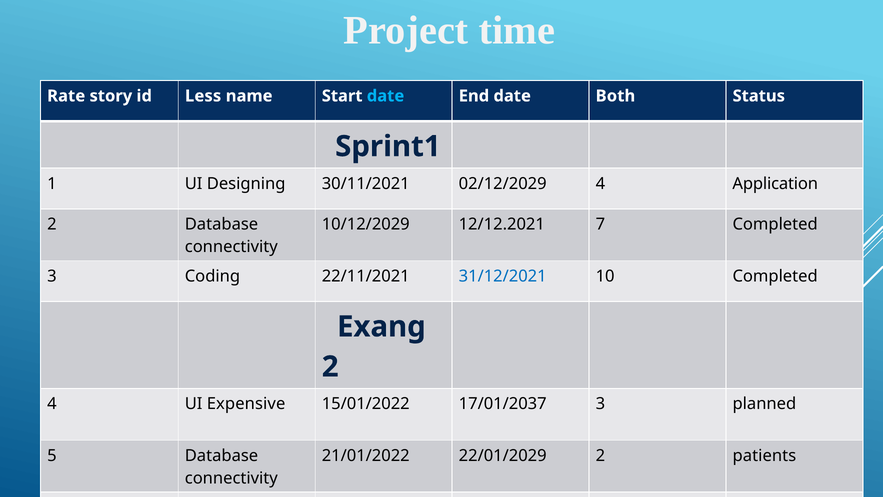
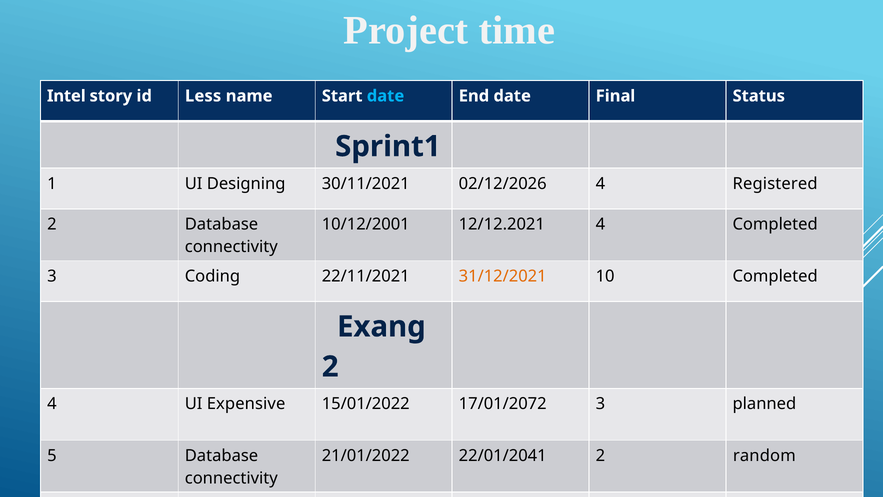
Rate: Rate -> Intel (66, 96)
Both: Both -> Final (616, 96)
02/12/2029: 02/12/2029 -> 02/12/2026 (503, 183)
Application: Application -> Registered (775, 183)
10/12/2029: 10/12/2029 -> 10/12/2001 (366, 224)
12/12.2021 7: 7 -> 4 (600, 224)
31/12/2021 colour: blue -> orange (503, 276)
17/01/2037: 17/01/2037 -> 17/01/2072 (503, 404)
22/01/2029: 22/01/2029 -> 22/01/2041 (503, 455)
patients: patients -> random (764, 455)
